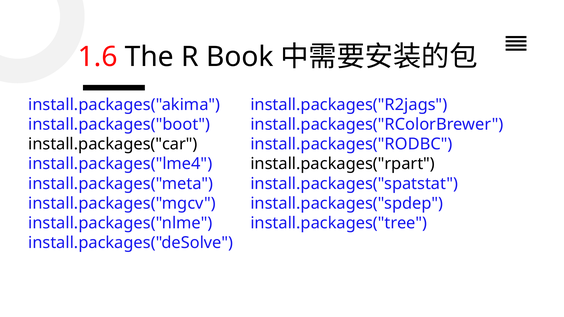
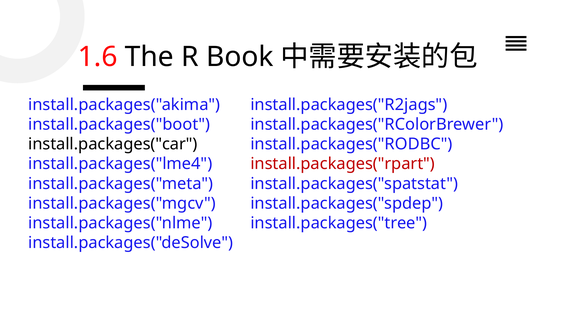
install.packages("rpart colour: black -> red (343, 164)
